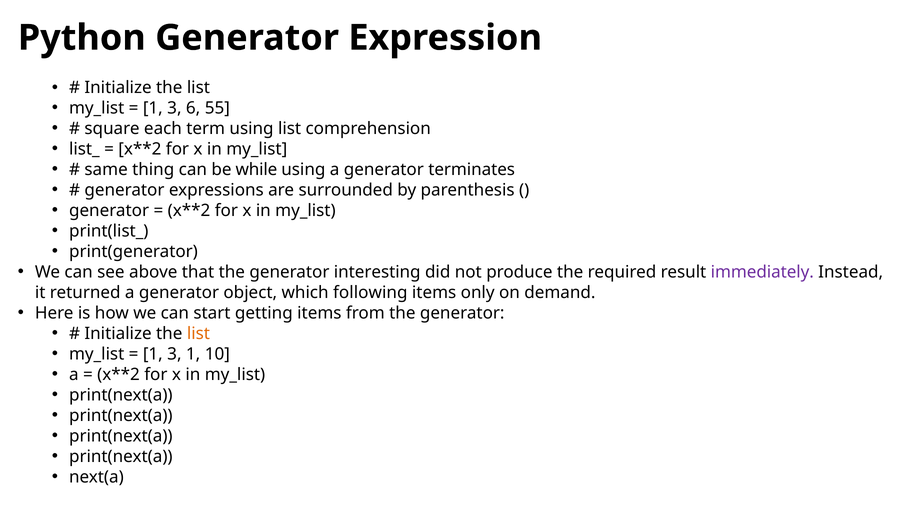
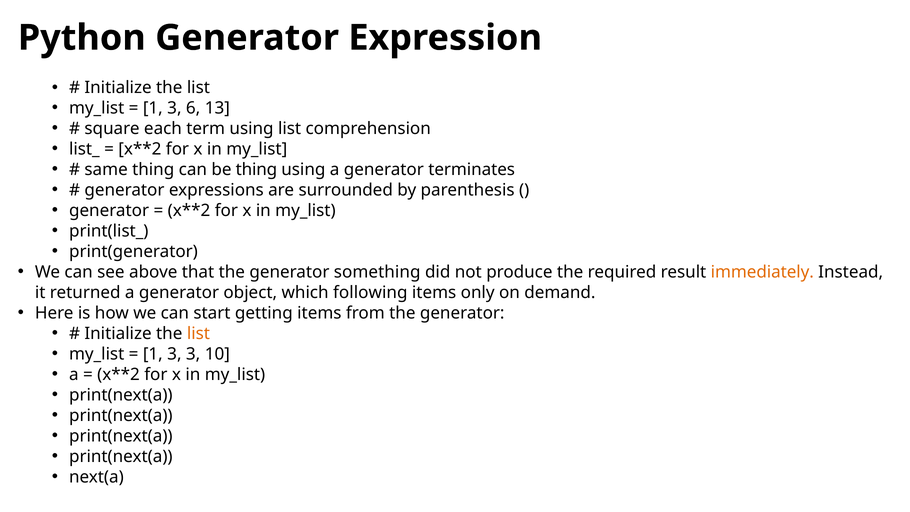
55: 55 -> 13 (217, 108)
be while: while -> thing (256, 170)
interesting: interesting -> something (377, 272)
immediately colour: purple -> orange (762, 272)
3 1: 1 -> 3 (193, 354)
